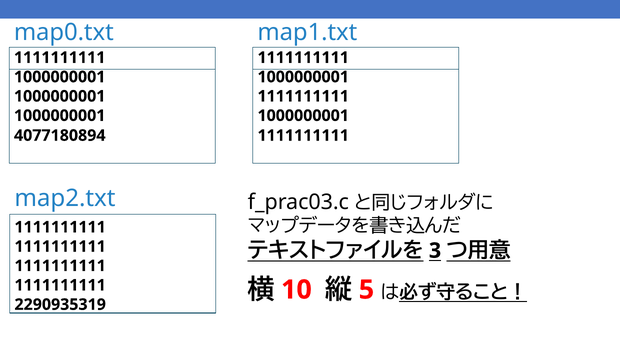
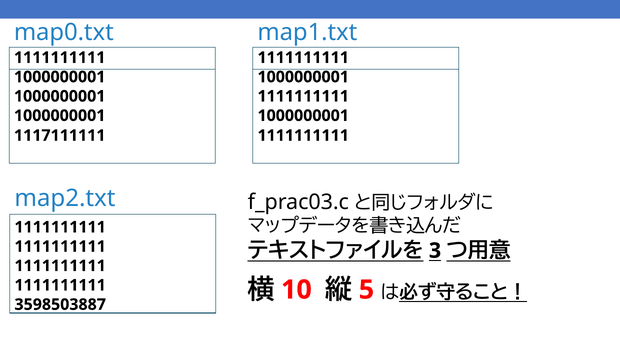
4077180894: 4077180894 -> 1117111111 (60, 135)
2290935319: 2290935319 -> 3598503887 (60, 304)
